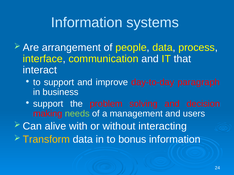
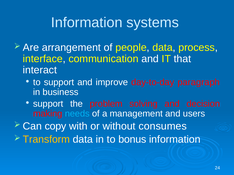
needs colour: light green -> light blue (77, 114)
alive: alive -> copy (56, 126)
interacting: interacting -> consumes (163, 126)
